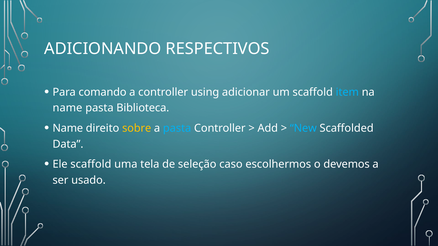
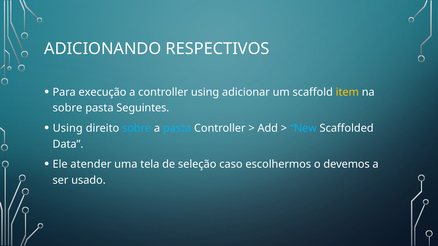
comando: comando -> execução (103, 92)
item colour: light blue -> yellow (347, 92)
name: name -> sobre (67, 108)
Biblioteca: Biblioteca -> Seguintes (143, 108)
Name: Name -> Using (68, 129)
sobre colour: yellow -> light blue (137, 129)
Ele scaffold: scaffold -> atender (91, 165)
